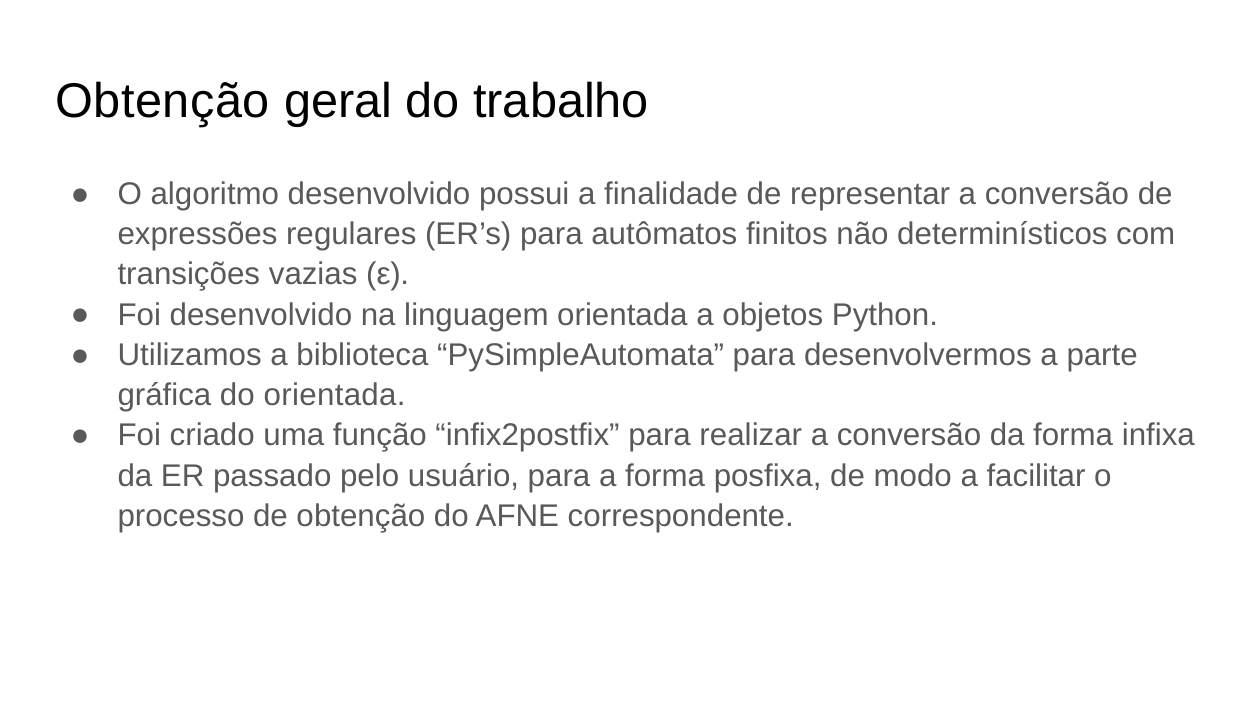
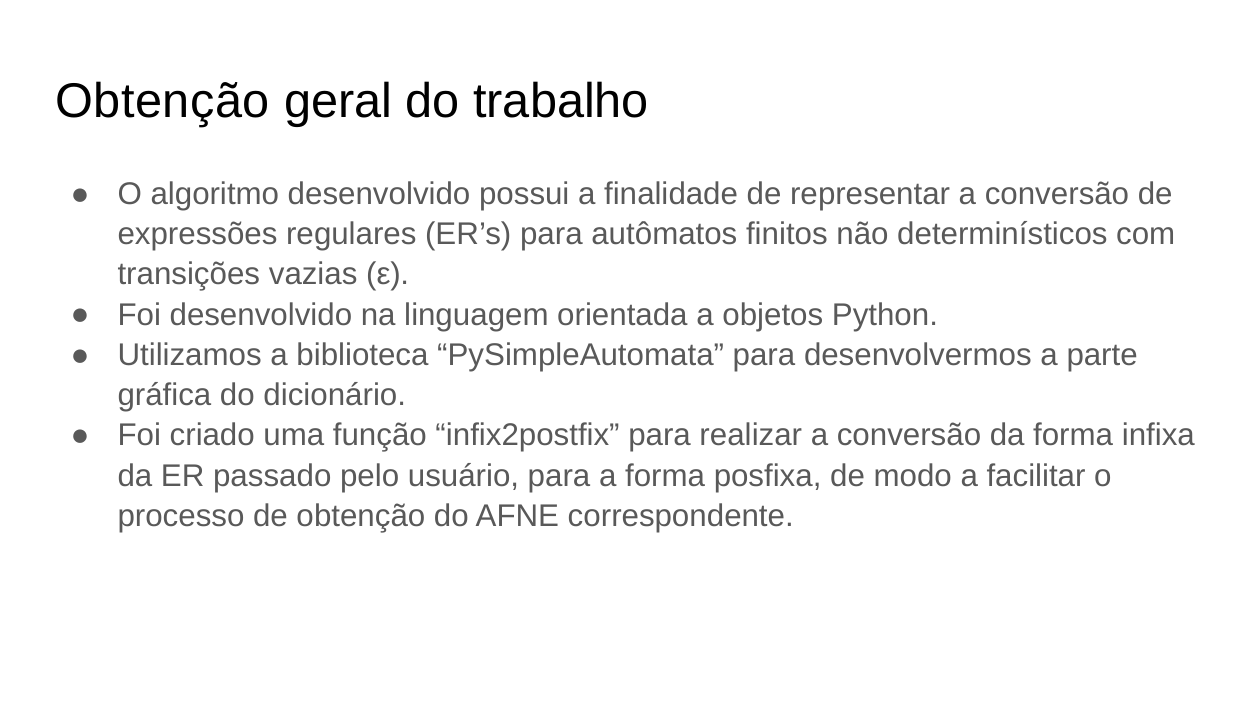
do orientada: orientada -> dicionário (335, 395)
